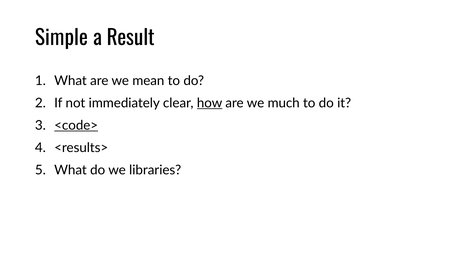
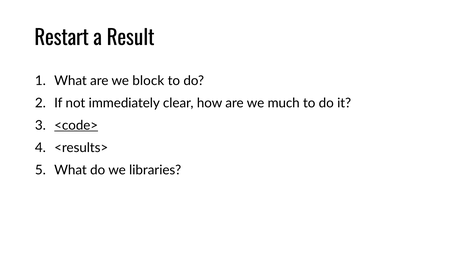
Simple: Simple -> Restart (62, 38)
mean: mean -> block (148, 81)
how underline: present -> none (210, 103)
